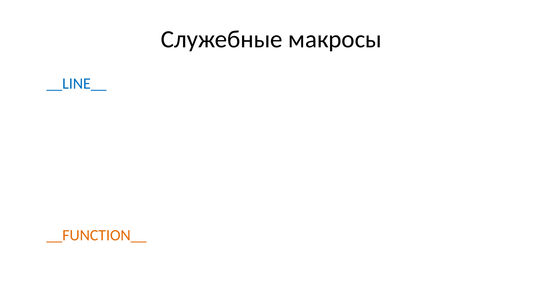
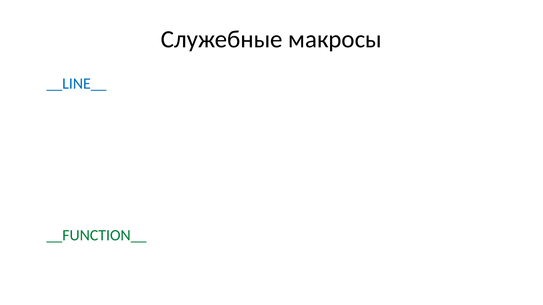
__FUNCTION__ colour: orange -> green (96, 236)
